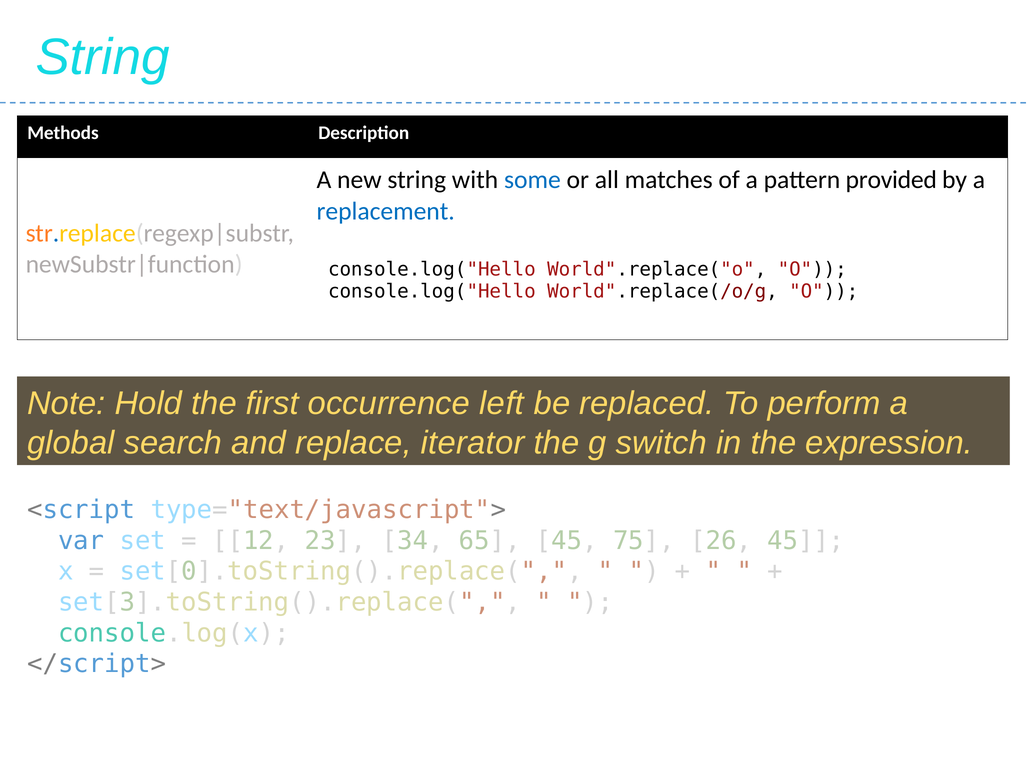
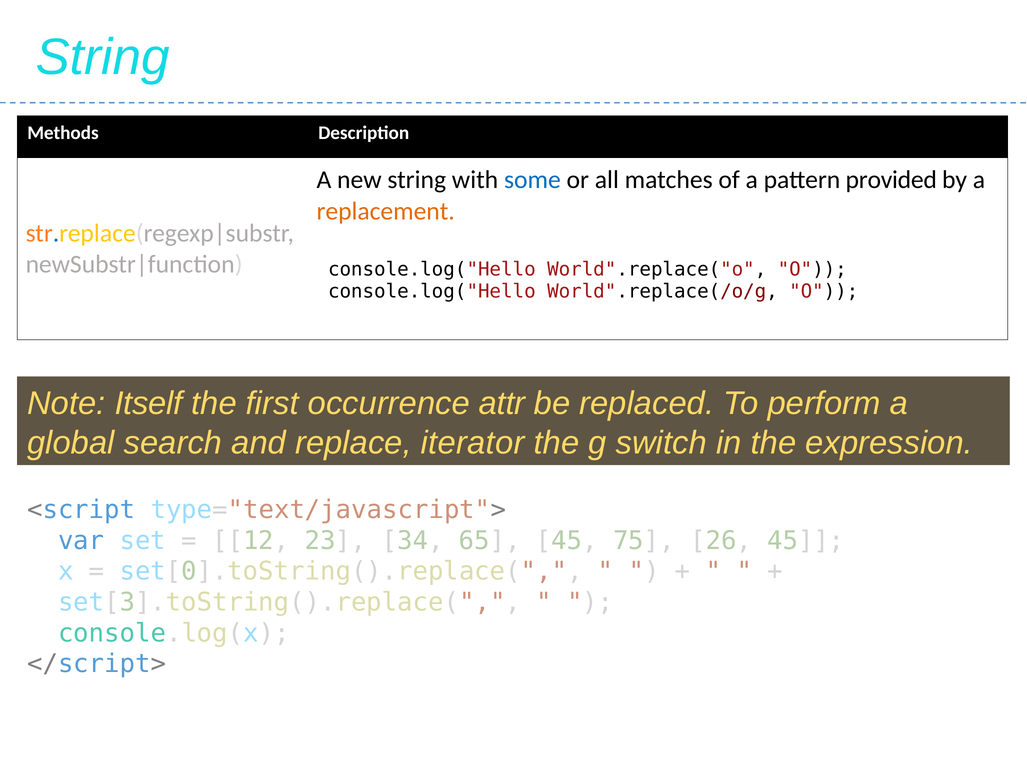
replacement colour: blue -> orange (386, 211)
Hold: Hold -> Itself (149, 404)
left: left -> attr (502, 404)
